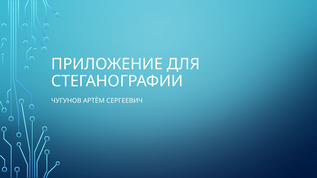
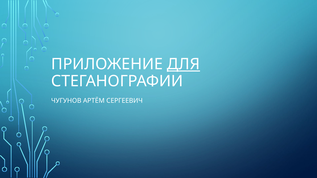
ДЛЯ underline: none -> present (183, 64)
